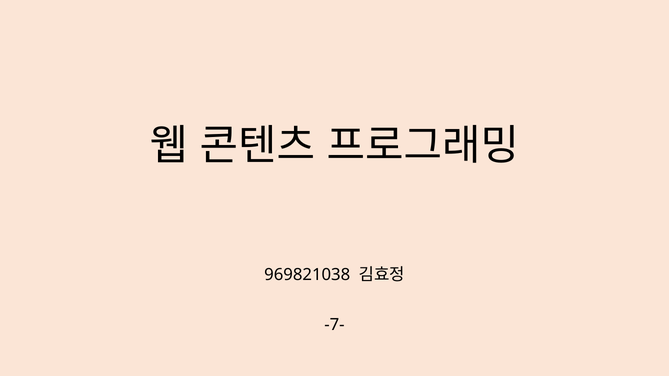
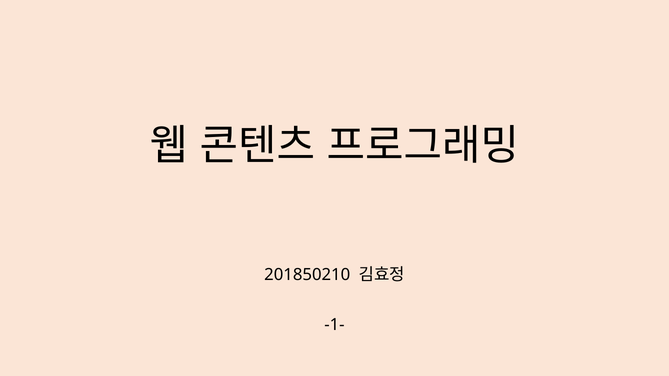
969821038: 969821038 -> 201850210 (307, 275)
-7-: -7- -> -1- (334, 325)
